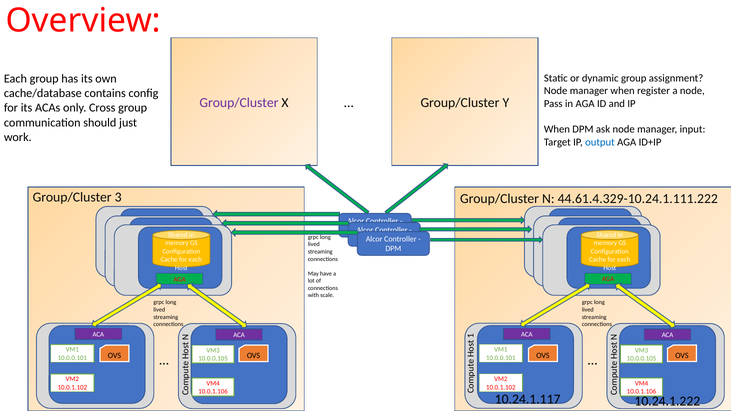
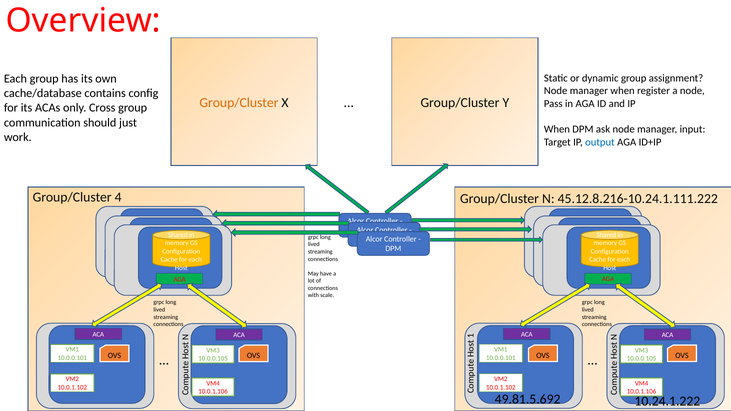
Group/Cluster colour: purple -> orange (239, 103)
3: 3 -> 4 (118, 197)
44.61.4.329-10.24.1.111.222: 44.61.4.329-10.24.1.111.222 -> 45.12.8.216-10.24.1.111.222 (638, 199)
10.24.1.117: 10.24.1.117 -> 49.81.5.692 (528, 399)
